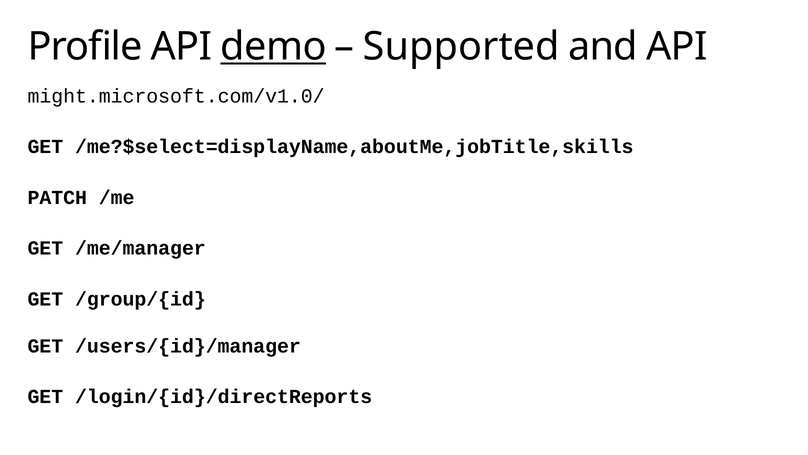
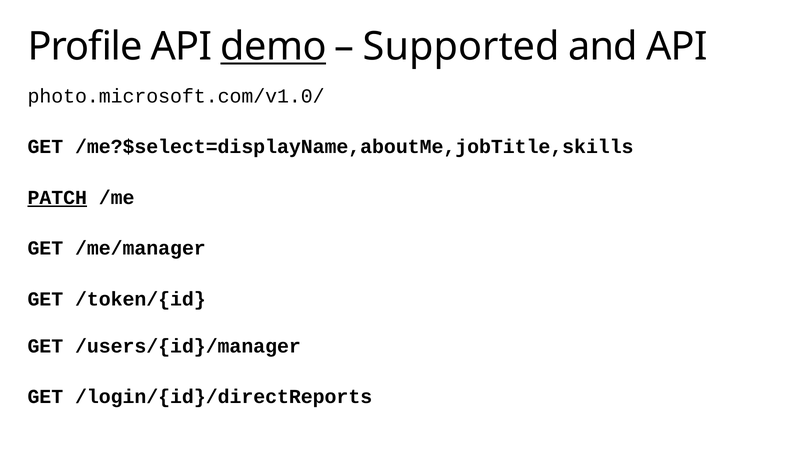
might.microsoft.com/v1.0/: might.microsoft.com/v1.0/ -> photo.microsoft.com/v1.0/ (176, 96)
PATCH underline: none -> present (57, 197)
/group/{id: /group/{id -> /token/{id (140, 299)
